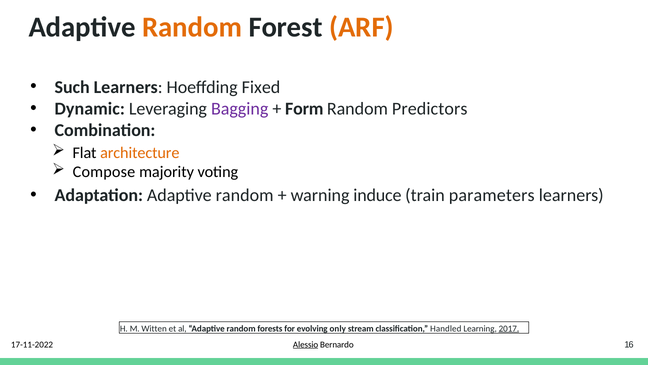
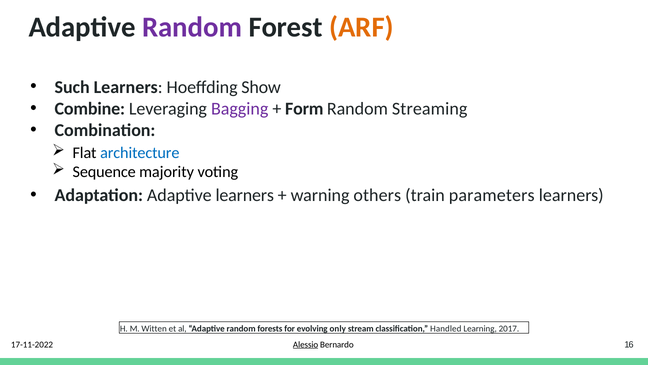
Random colour: orange -> purple (192, 27)
Fixed: Fixed -> Show (261, 87)
Dynamic: Dynamic -> Combine (90, 109)
Predictors: Predictors -> Streaming (430, 109)
architecture colour: orange -> blue (140, 153)
Compose: Compose -> Sequence (104, 172)
Adaptation Adaptive random: random -> learners (245, 195)
induce: induce -> others (377, 195)
2017 underline: present -> none (509, 328)
